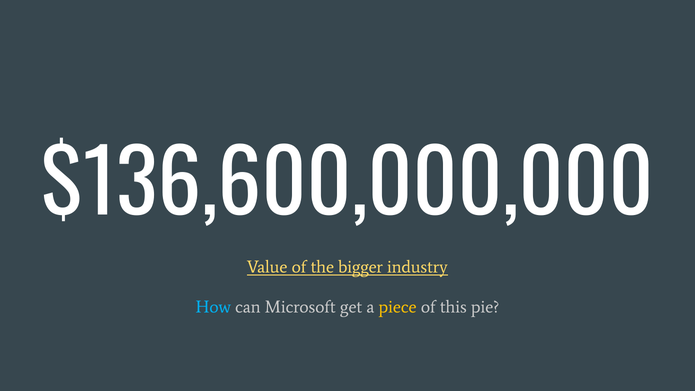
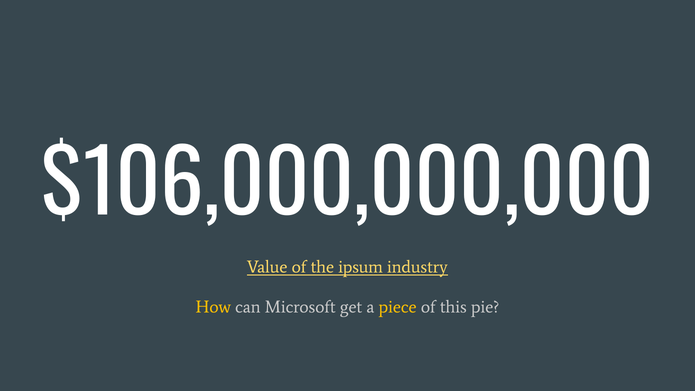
$136,600,000,000: $136,600,000,000 -> $106,000,000,000 (347, 186)
bigger: bigger -> ipsum (361, 267)
How colour: light blue -> yellow (213, 307)
